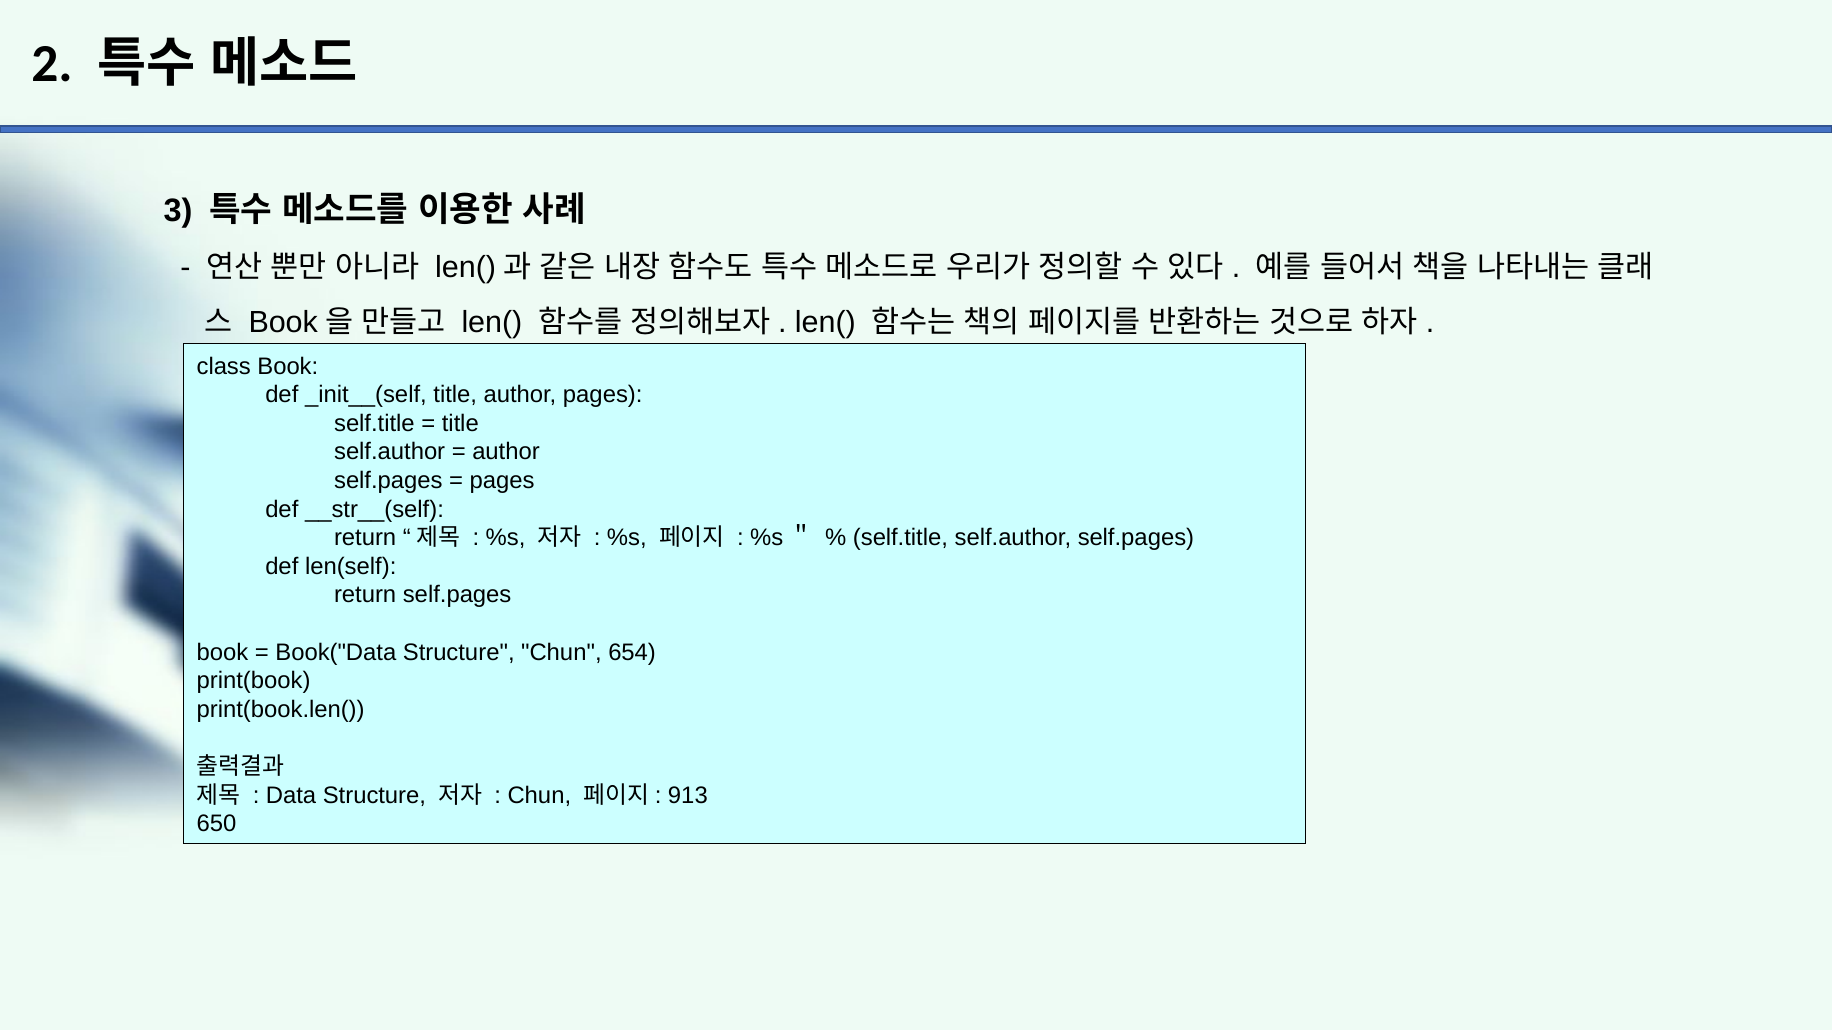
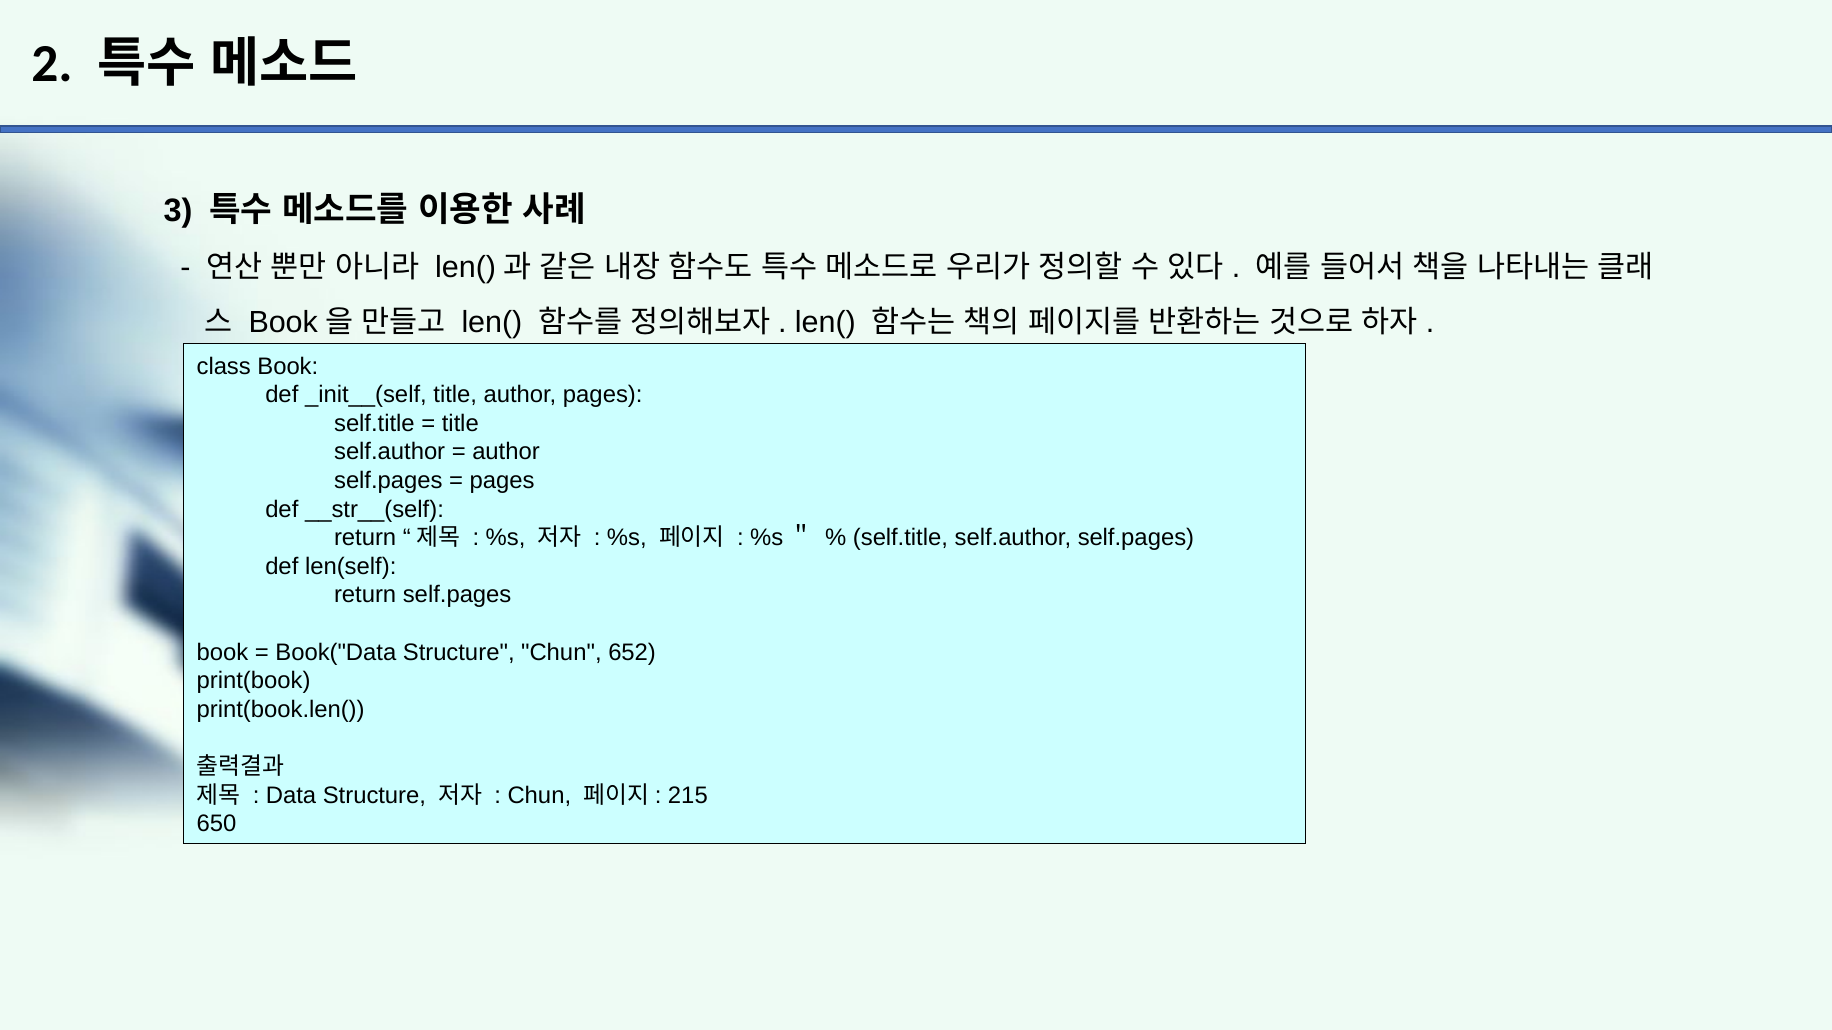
654: 654 -> 652 (632, 653)
913: 913 -> 215 (688, 796)
